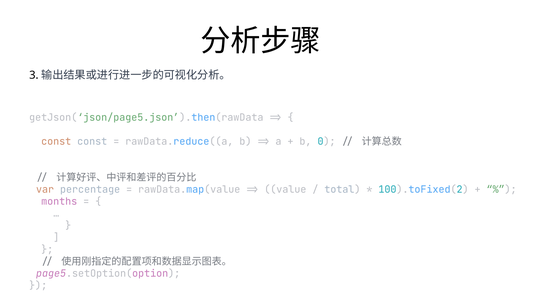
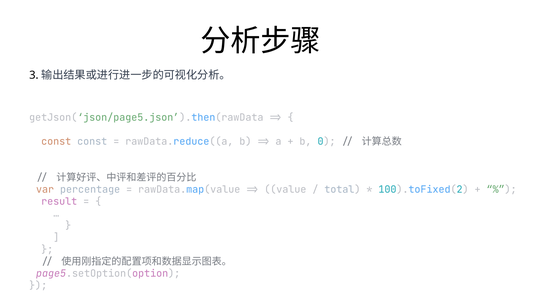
months: months -> result (59, 202)
